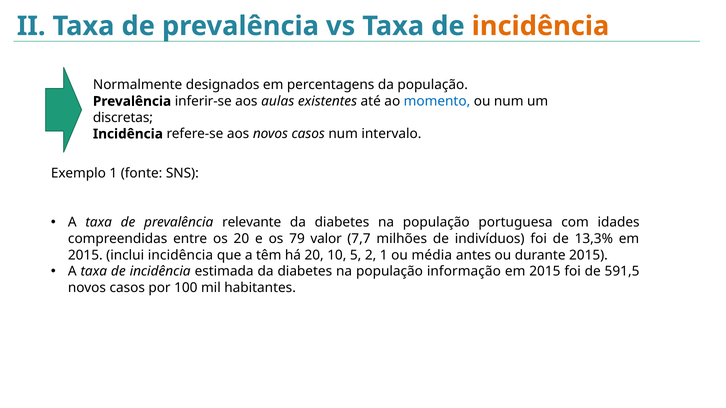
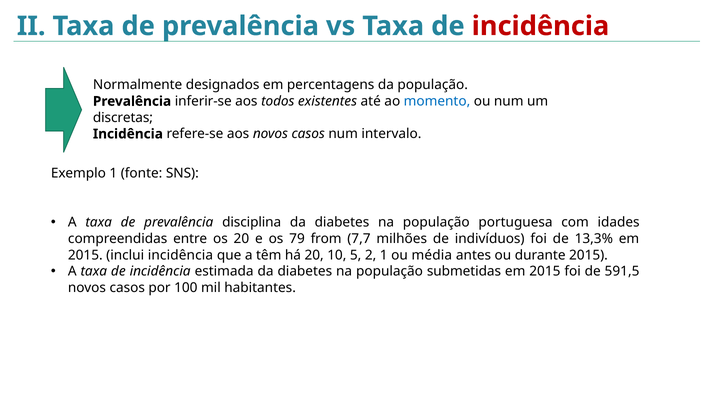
incidência colour: orange -> red (540, 26)
aulas: aulas -> todos (278, 101)
relevante: relevante -> disciplina (252, 223)
valor: valor -> from (326, 239)
informação: informação -> submetidas (464, 272)
